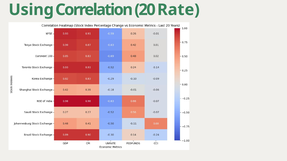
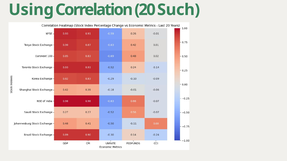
Rate: Rate -> Such (179, 10)
